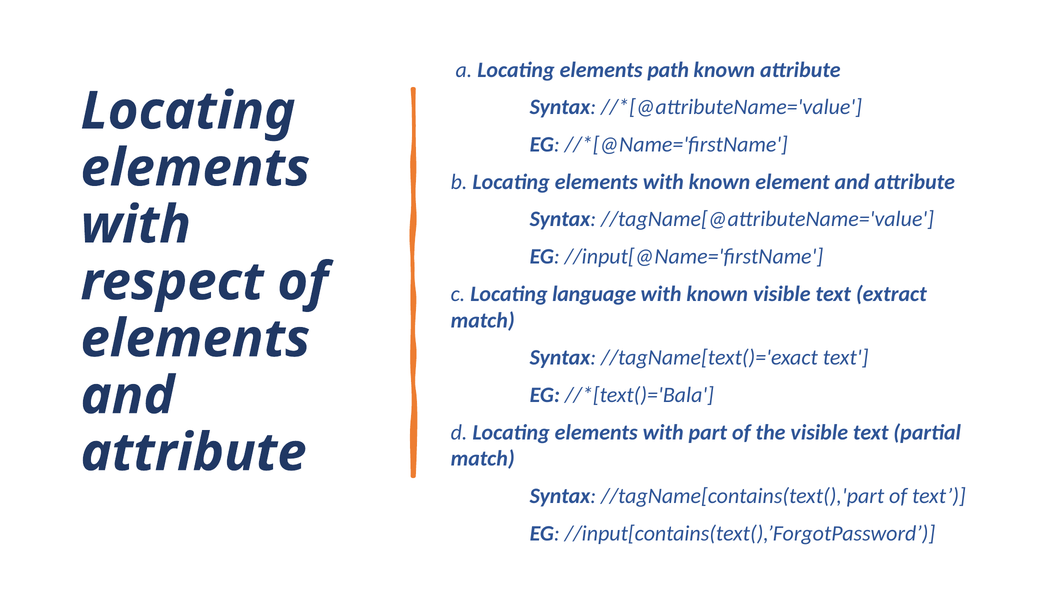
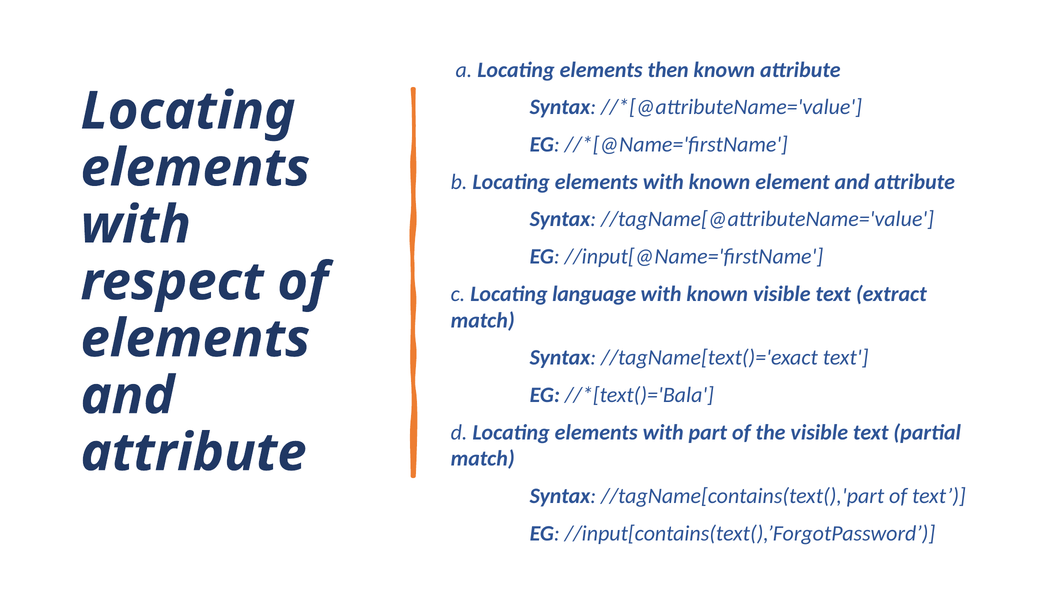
path: path -> then (668, 70)
